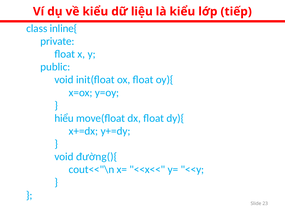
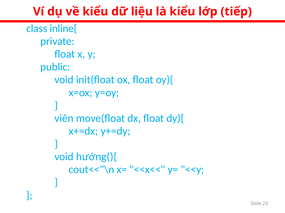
hiểu: hiểu -> viên (64, 119)
đường(){: đường(){ -> hướng(){ (97, 157)
